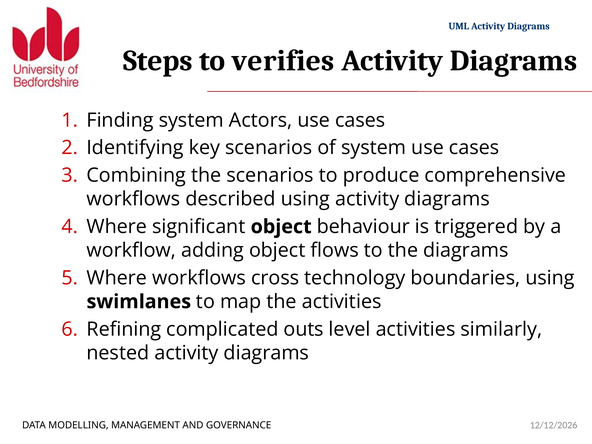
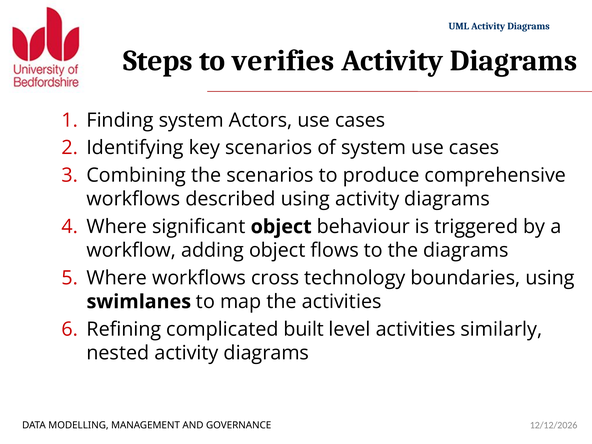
outs: outs -> built (304, 329)
